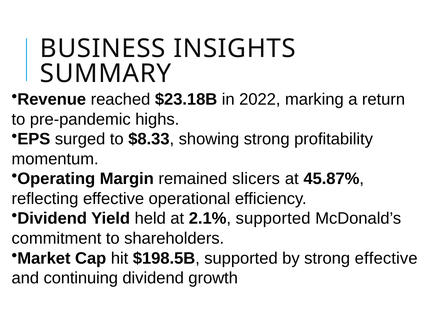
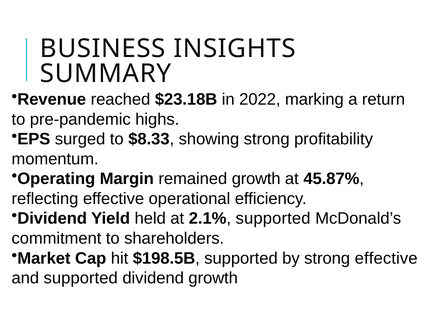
remained slicers: slicers -> growth (256, 179)
and continuing: continuing -> supported (81, 278)
